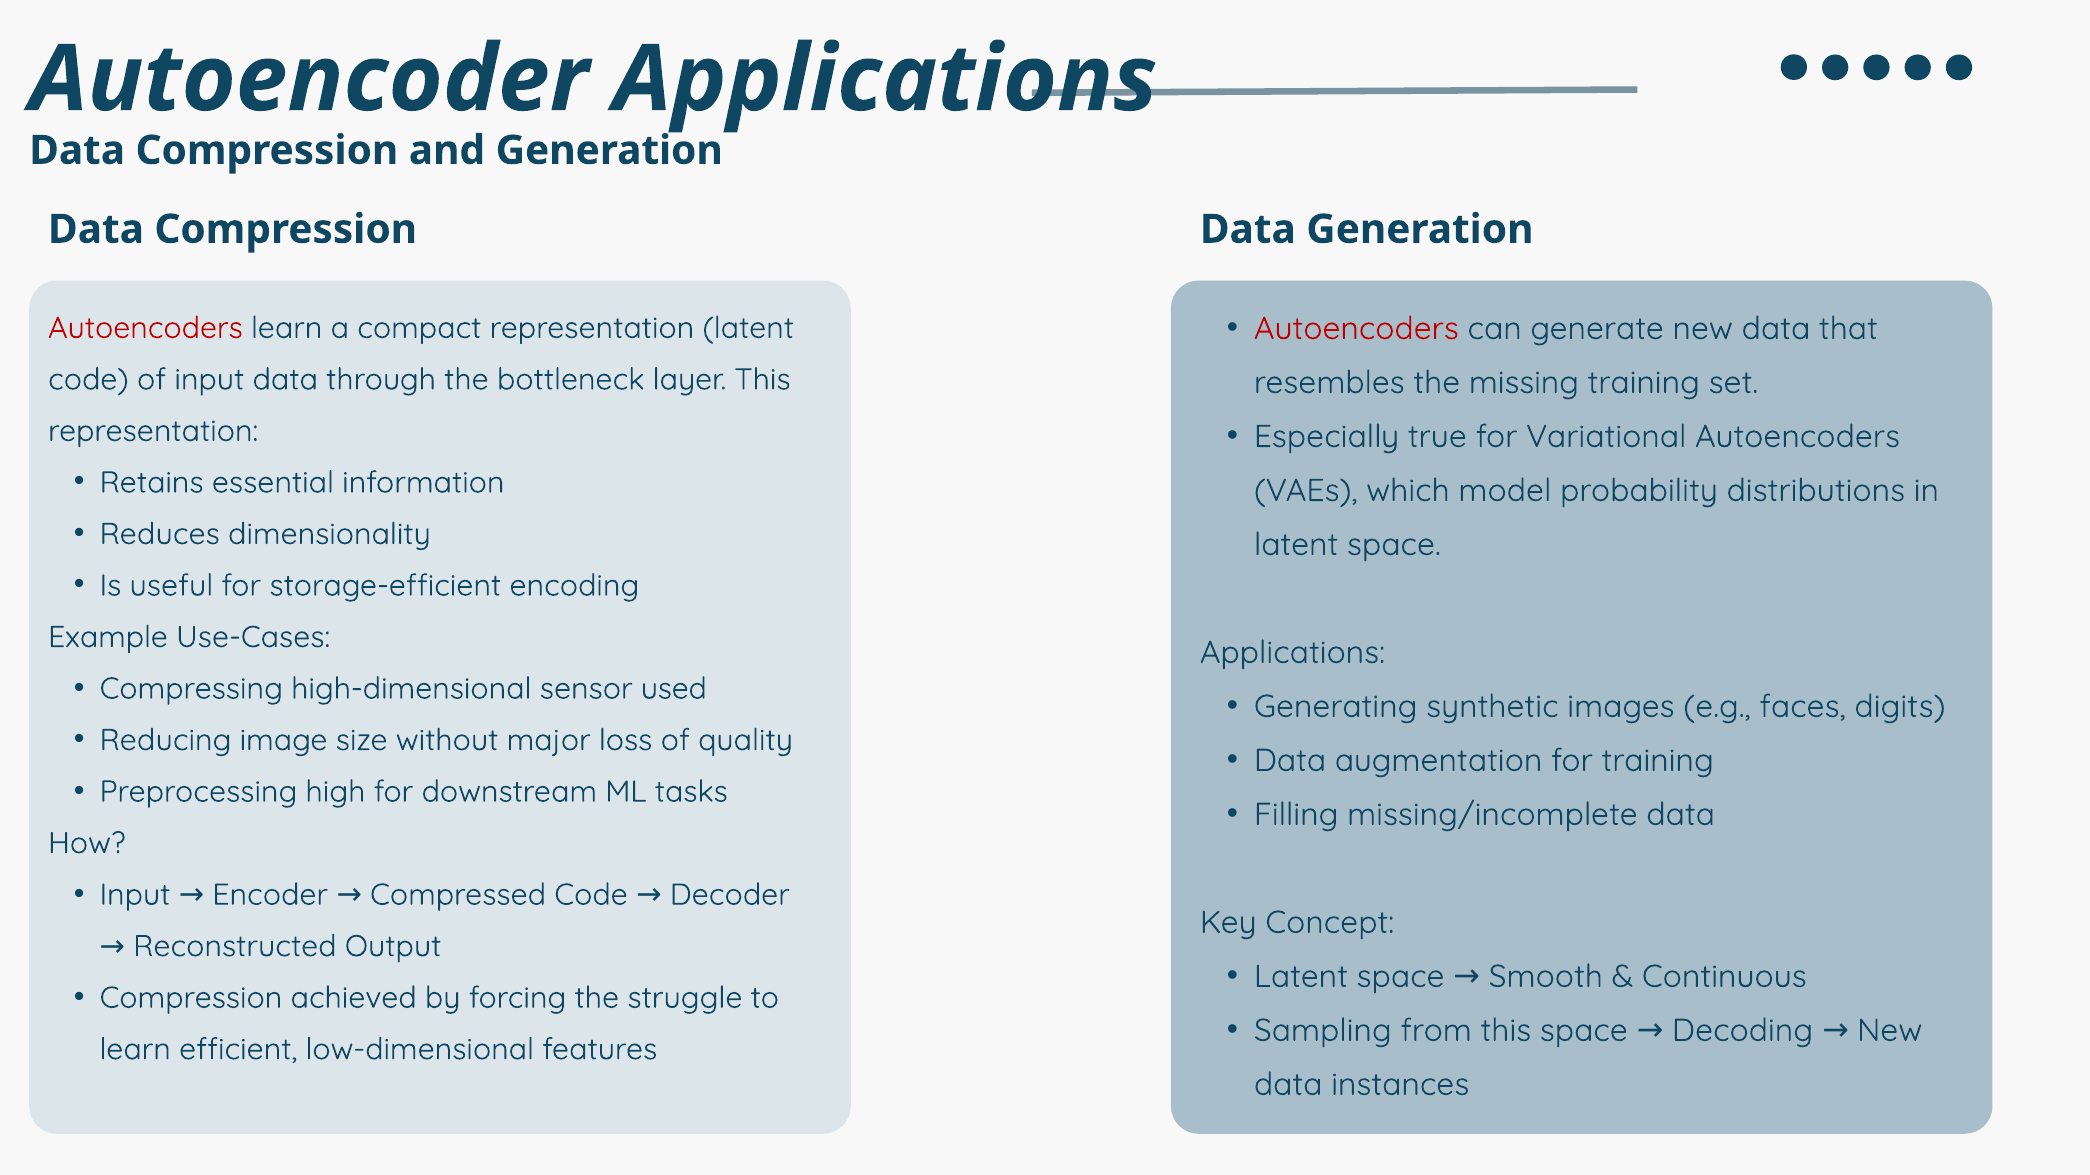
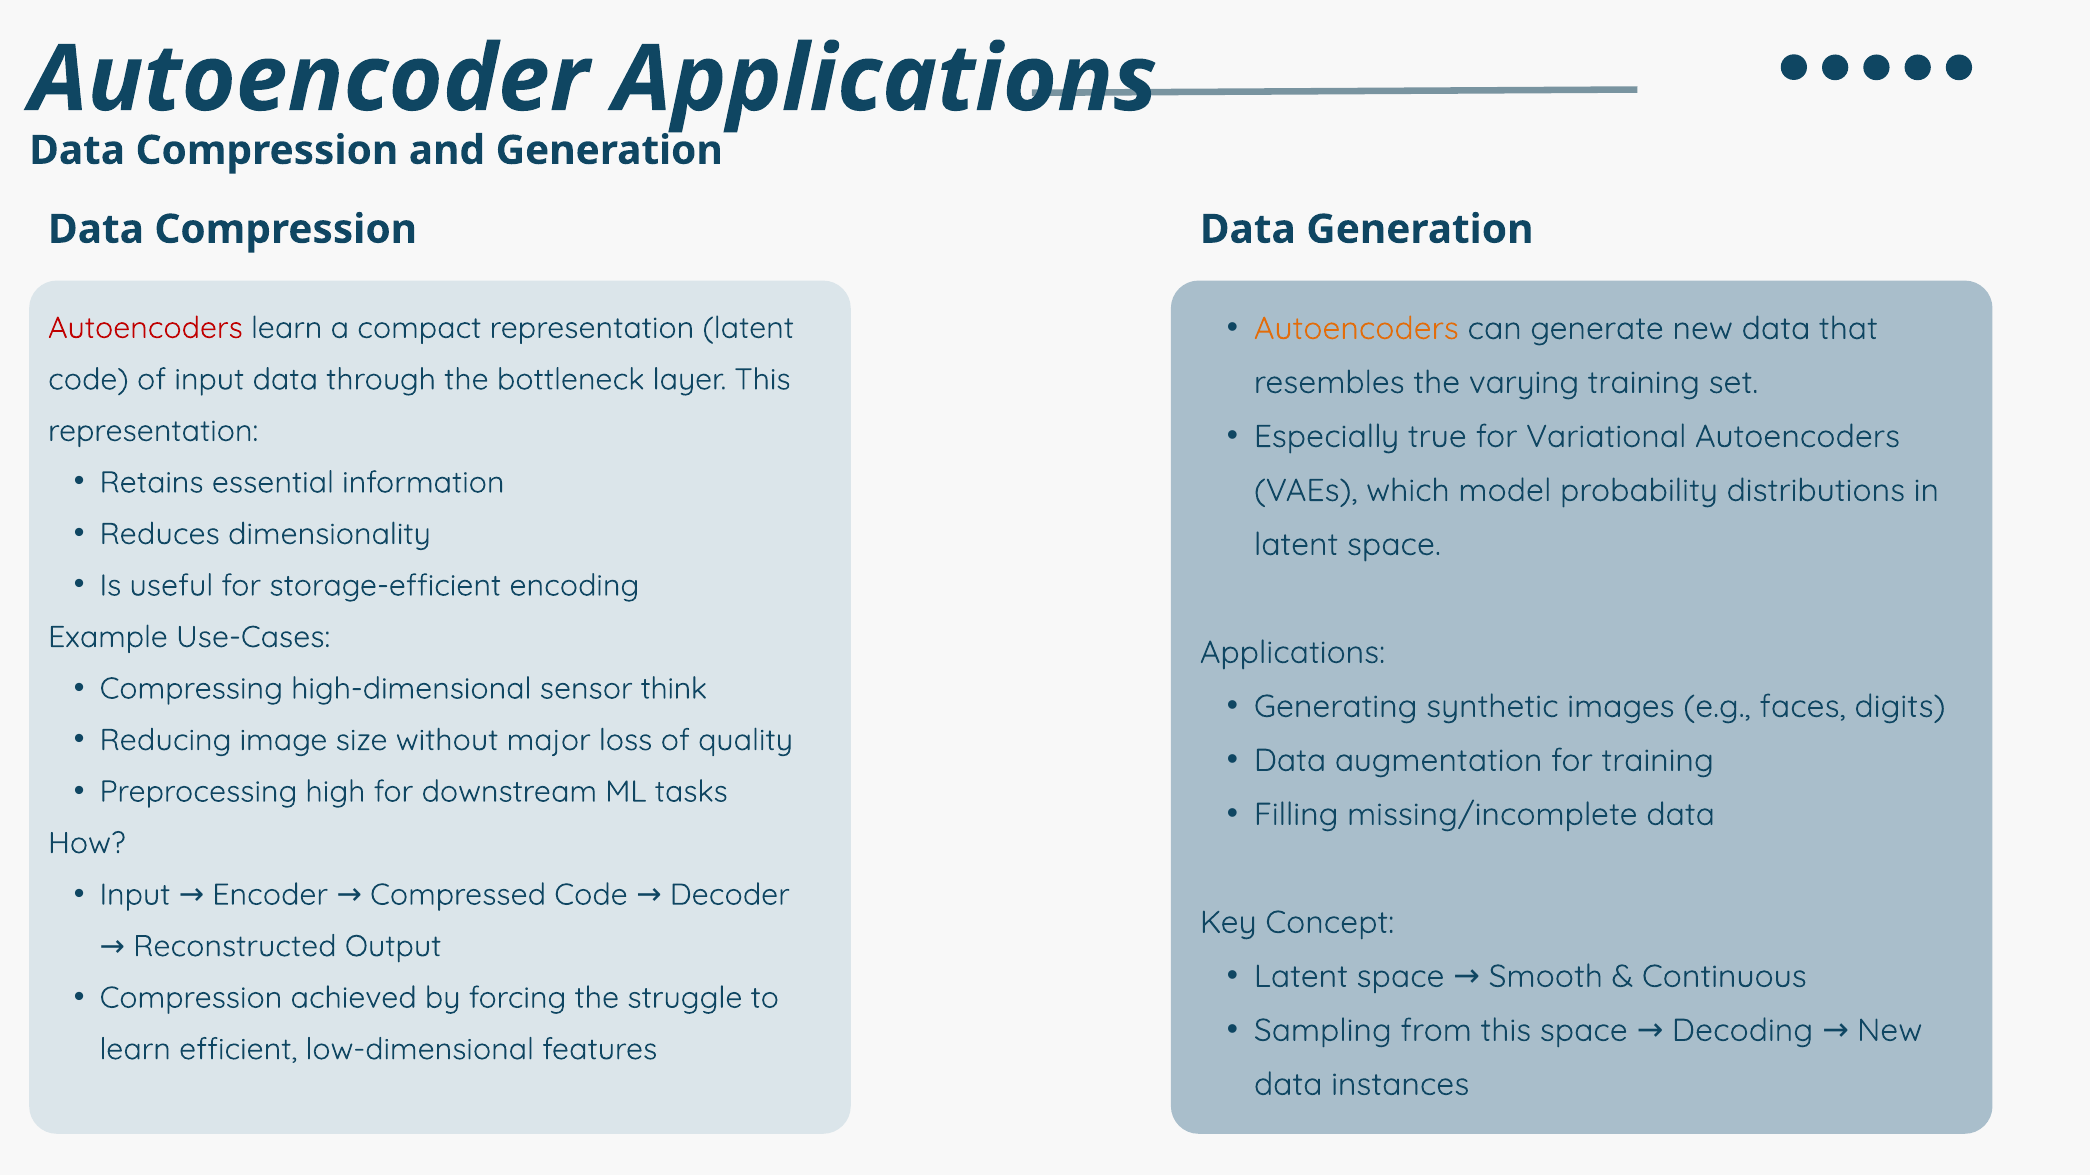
Autoencoders colour: red -> orange (1356, 329)
missing: missing -> varying (1524, 383)
used: used -> think (674, 689)
